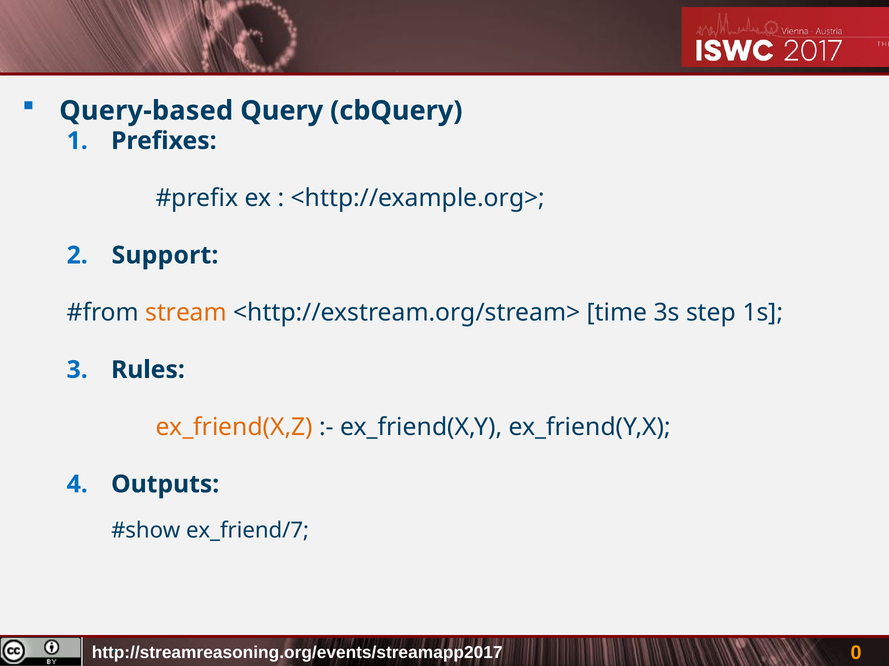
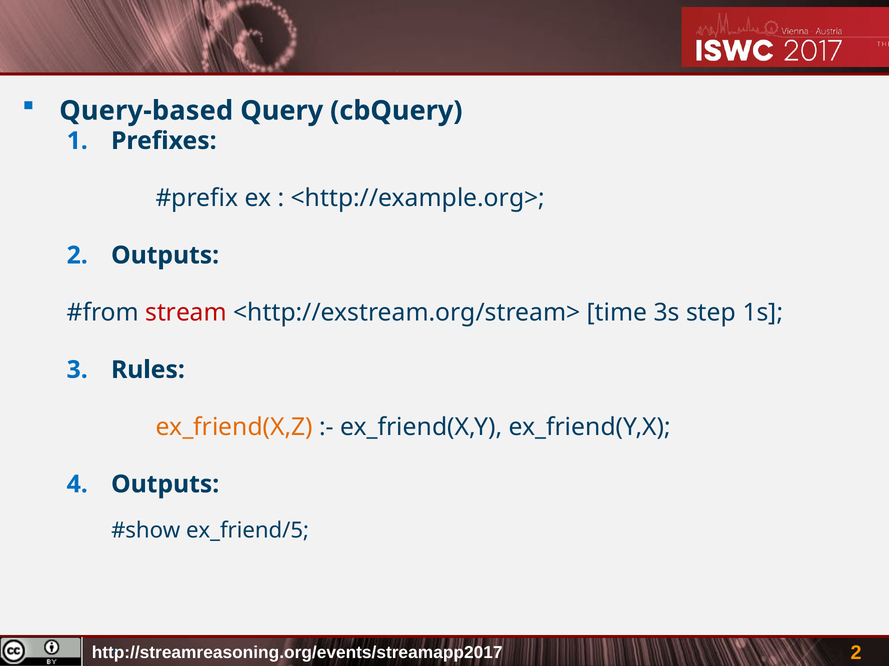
Support: Support -> Outputs (165, 256)
stream colour: orange -> red (186, 313)
ex_friend/7: ex_friend/7 -> ex_friend/5 (248, 531)
0: 0 -> 2 (856, 653)
